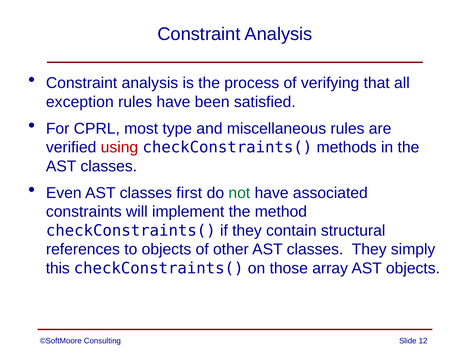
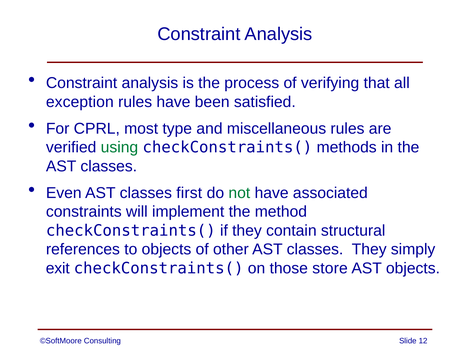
using colour: red -> green (119, 147)
this: this -> exit (58, 268)
array: array -> store (330, 268)
